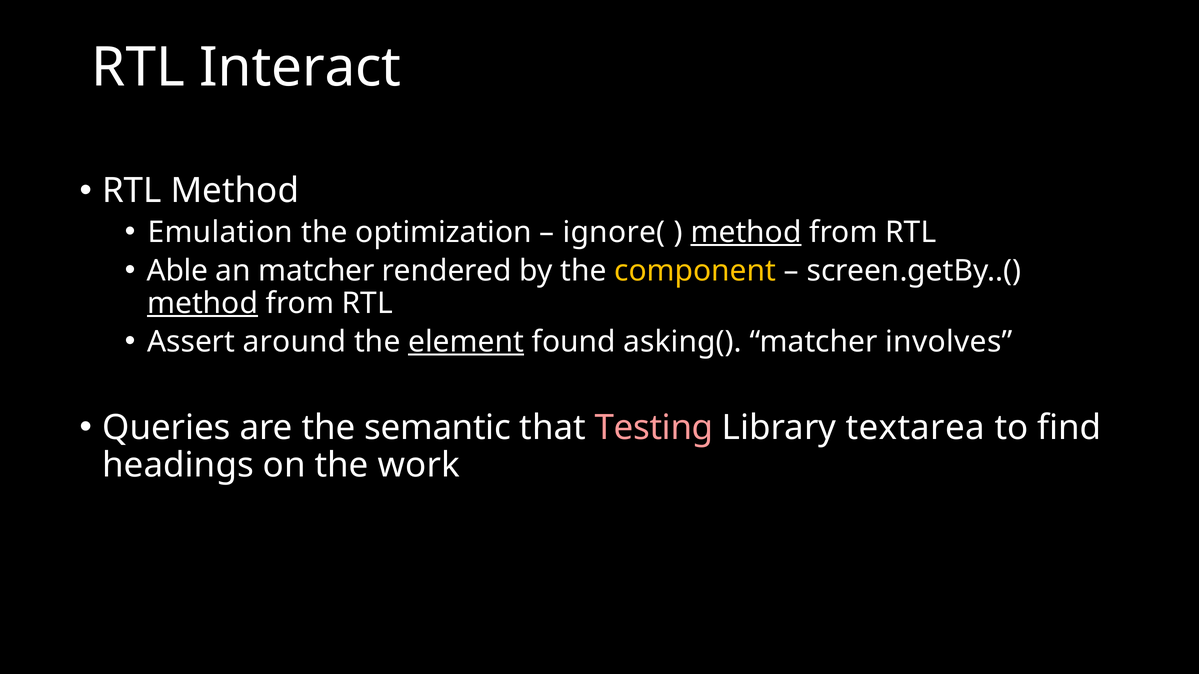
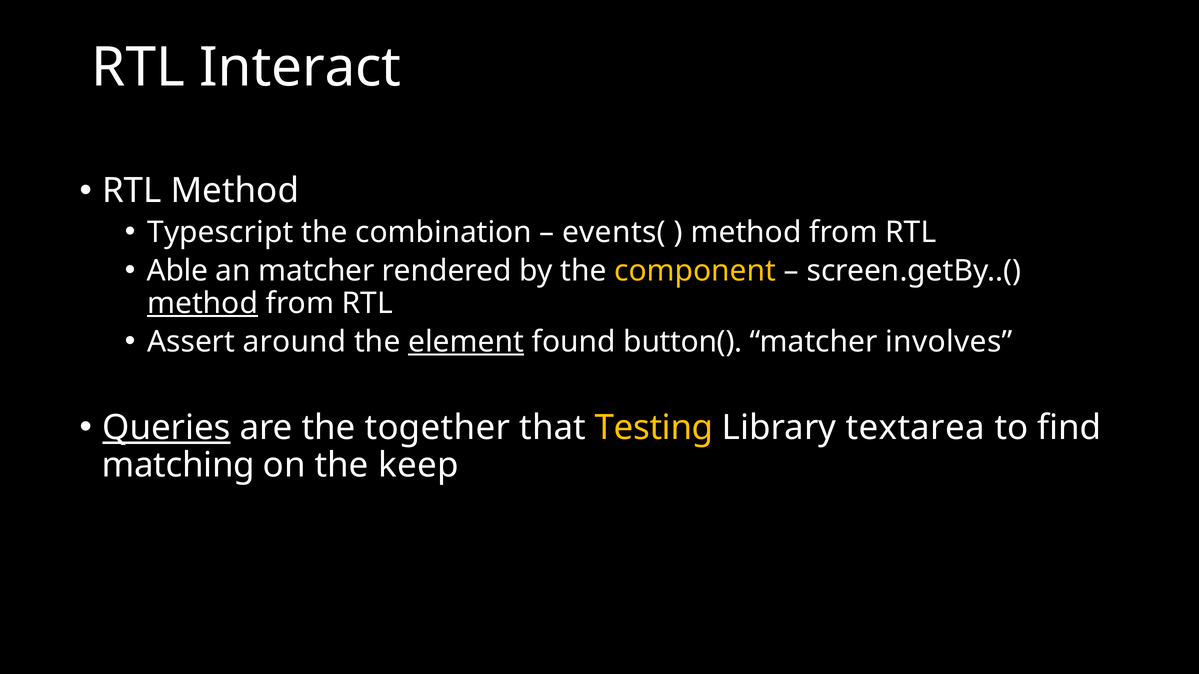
Emulation: Emulation -> Typescript (220, 232)
optimization: optimization -> combination (444, 232)
ignore(: ignore( -> events( (614, 232)
method underline: present -> none (746, 232)
asking(: asking( -> button( (683, 342)
Queries underline: none -> present (166, 428)
semantic: semantic -> together (437, 428)
Testing colour: pink -> yellow (654, 428)
headings: headings -> matching (178, 466)
work: work -> keep (419, 466)
